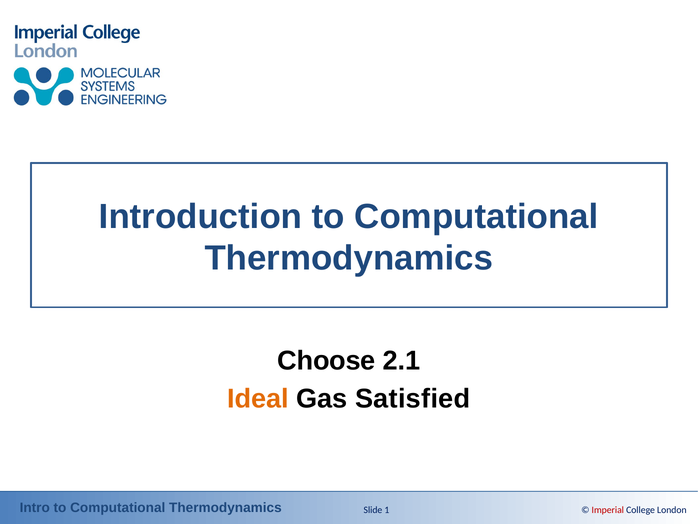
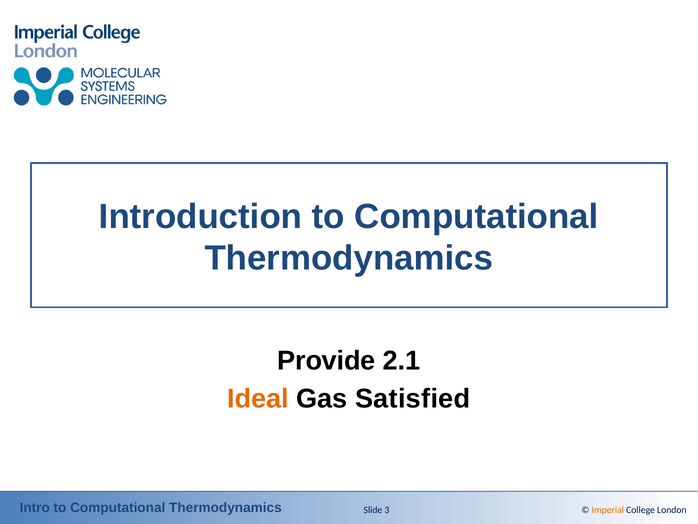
Choose: Choose -> Provide (326, 360)
Imperial colour: red -> orange (608, 510)
1: 1 -> 3 (387, 510)
